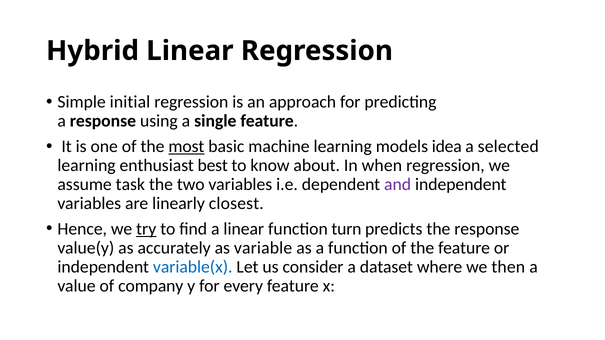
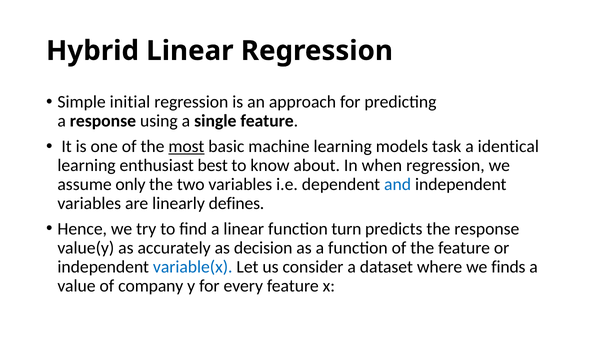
idea: idea -> task (447, 147)
selected: selected -> identical (508, 147)
task: task -> only (130, 185)
and colour: purple -> blue (398, 185)
closest: closest -> defines (237, 204)
try underline: present -> none (146, 229)
variable: variable -> decision (263, 248)
then: then -> finds (508, 267)
